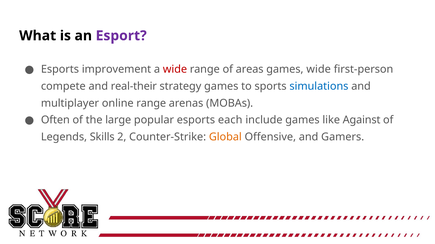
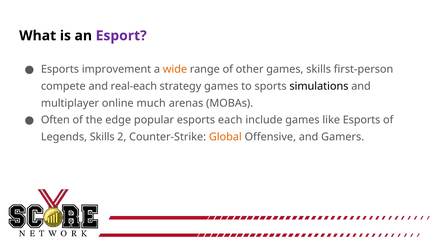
wide colour: red -> orange (175, 69)
areas: areas -> other (250, 69)
games wide: wide -> skills (319, 69)
real-their: real-their -> real-each (134, 86)
simulations colour: blue -> black (319, 86)
online range: range -> much (151, 103)
large: large -> edge (118, 120)
like Against: Against -> Esports (362, 120)
